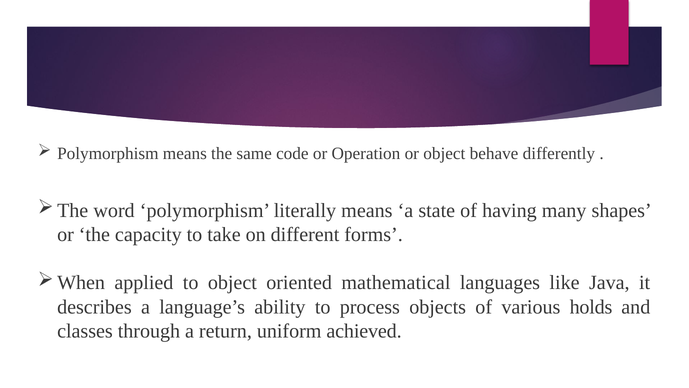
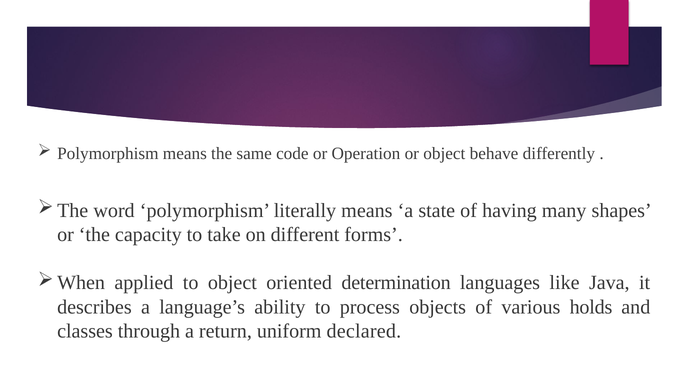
mathematical: mathematical -> determination (396, 282)
achieved: achieved -> declared (364, 331)
